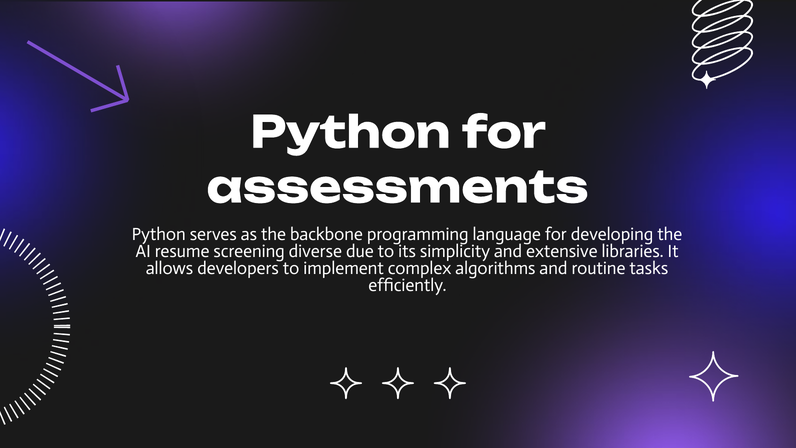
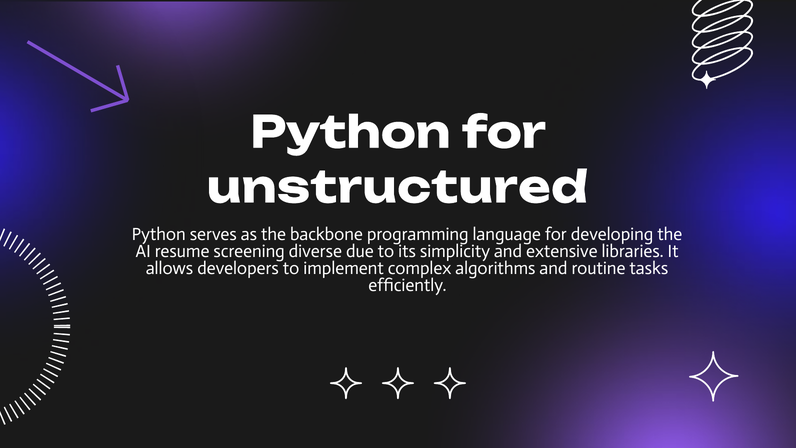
assessments: assessments -> unstructured (397, 188)
